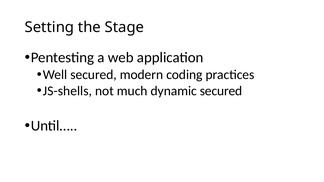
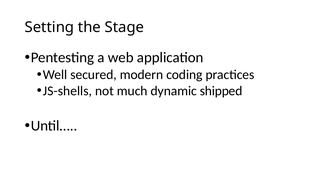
dynamic secured: secured -> shipped (221, 91)
